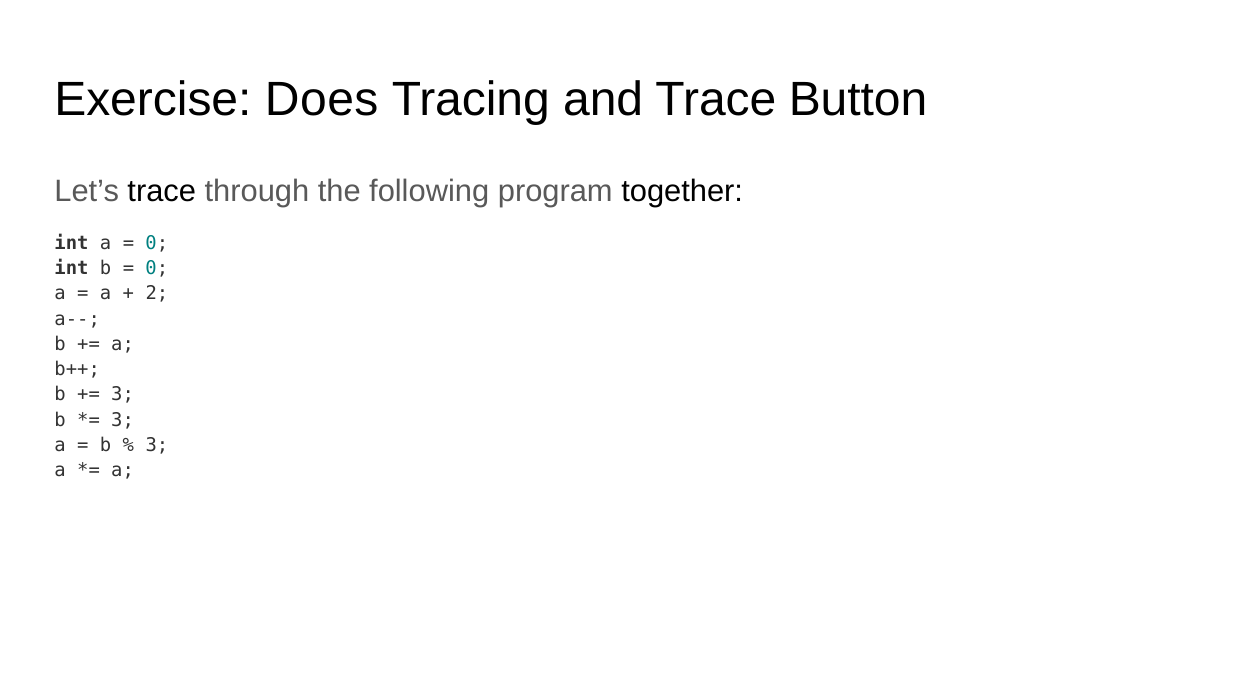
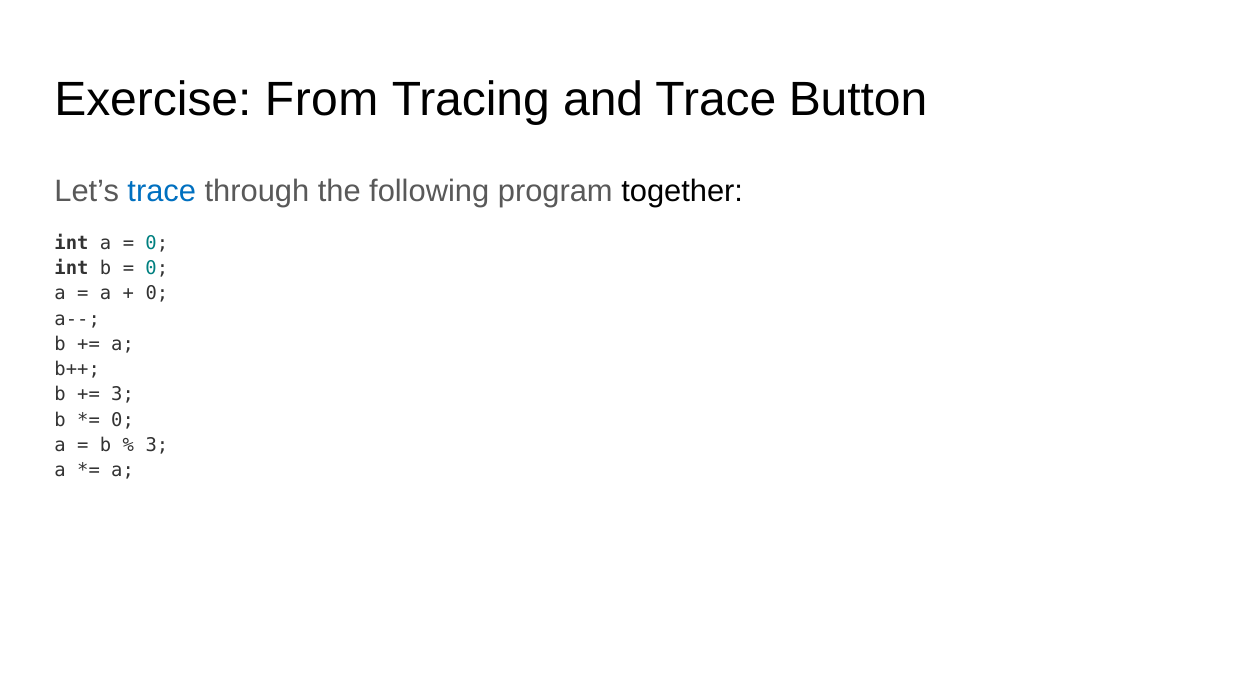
Does: Does -> From (322, 100)
trace colour: black -> blue (162, 191)
2: 2 -> 0 (157, 293)
3: 3 -> 0 (123, 420)
